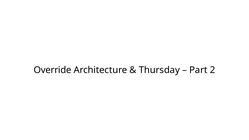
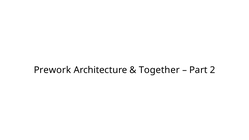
Override: Override -> Prework (52, 70)
Thursday: Thursday -> Together (159, 70)
